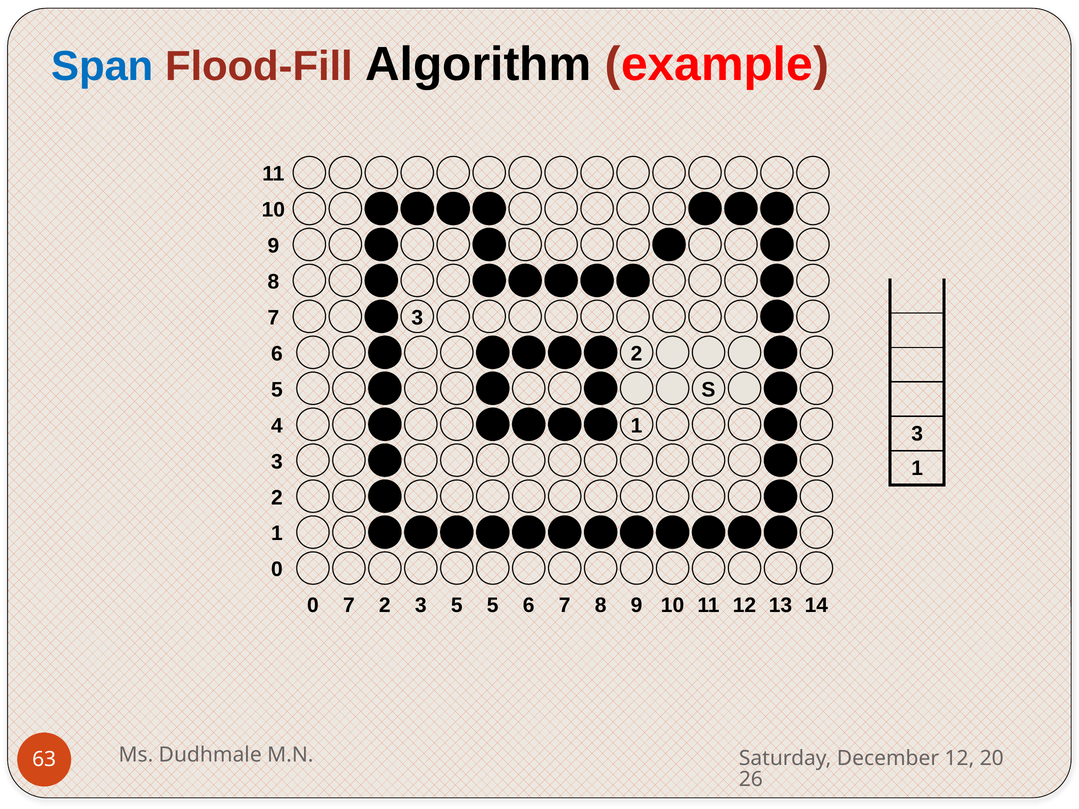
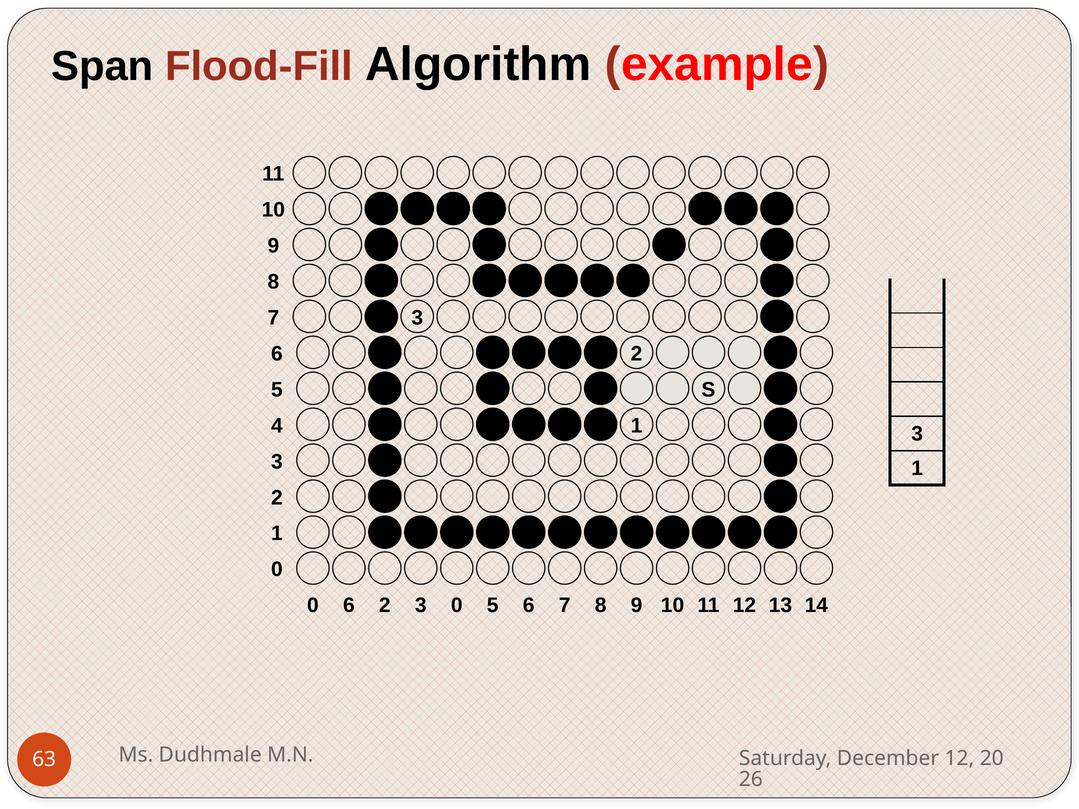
Span colour: blue -> black (102, 66)
0 7: 7 -> 6 (349, 606)
3 5: 5 -> 0 (457, 606)
